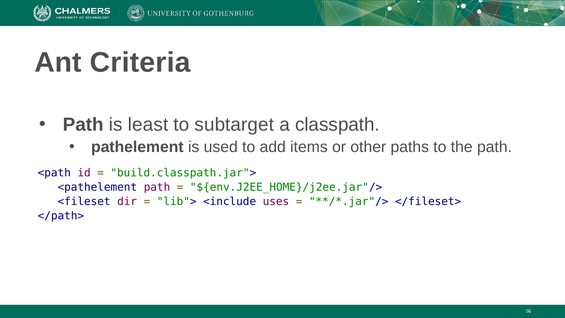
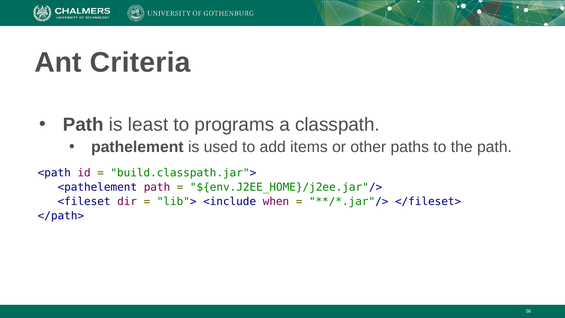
subtarget: subtarget -> programs (234, 124)
uses: uses -> when (276, 201)
